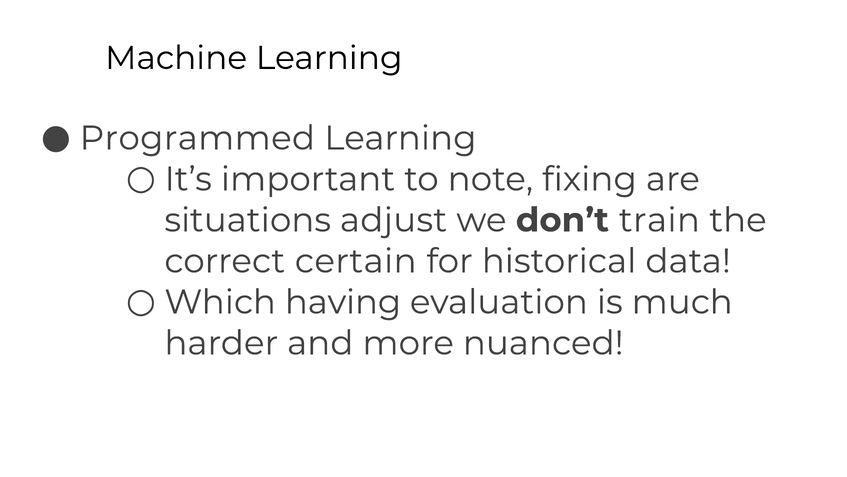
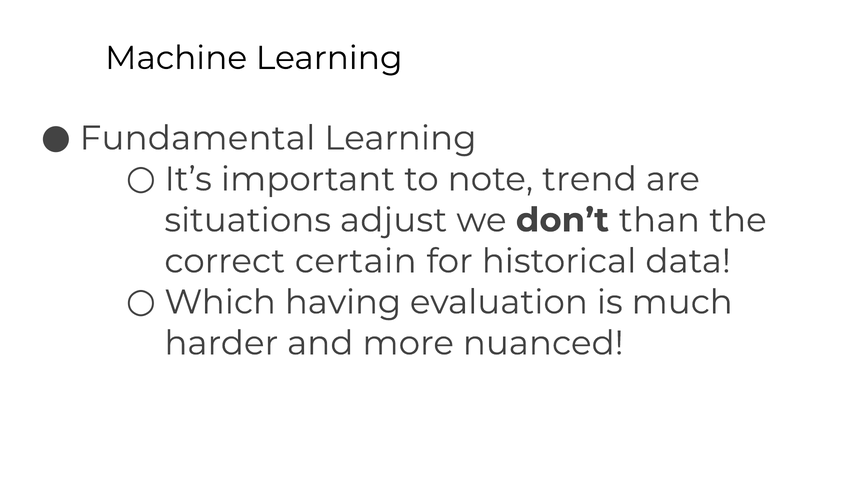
Programmed: Programmed -> Fundamental (197, 138)
fixing: fixing -> trend (589, 179)
train: train -> than (659, 220)
